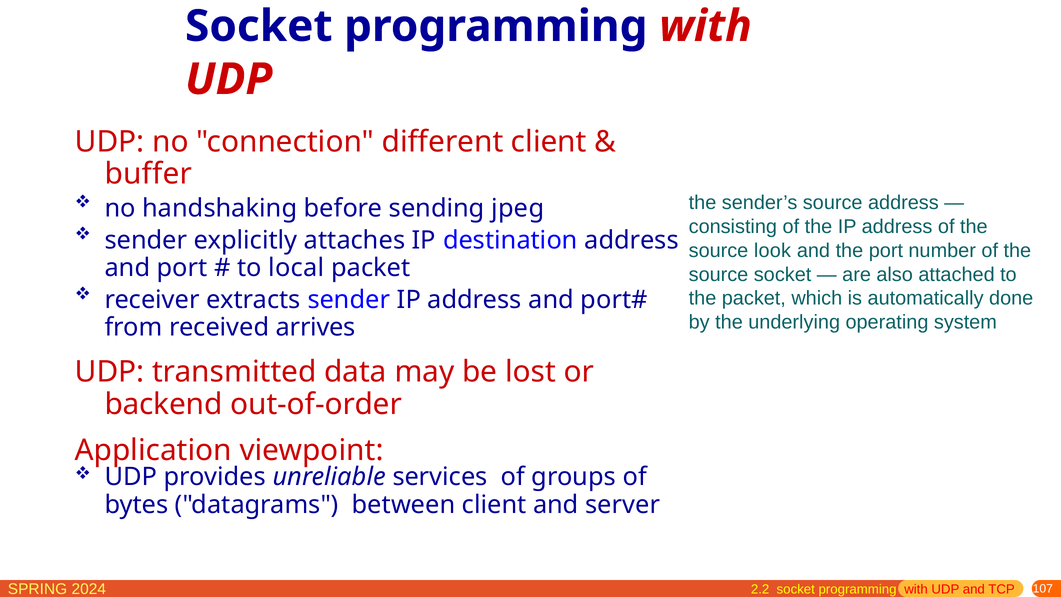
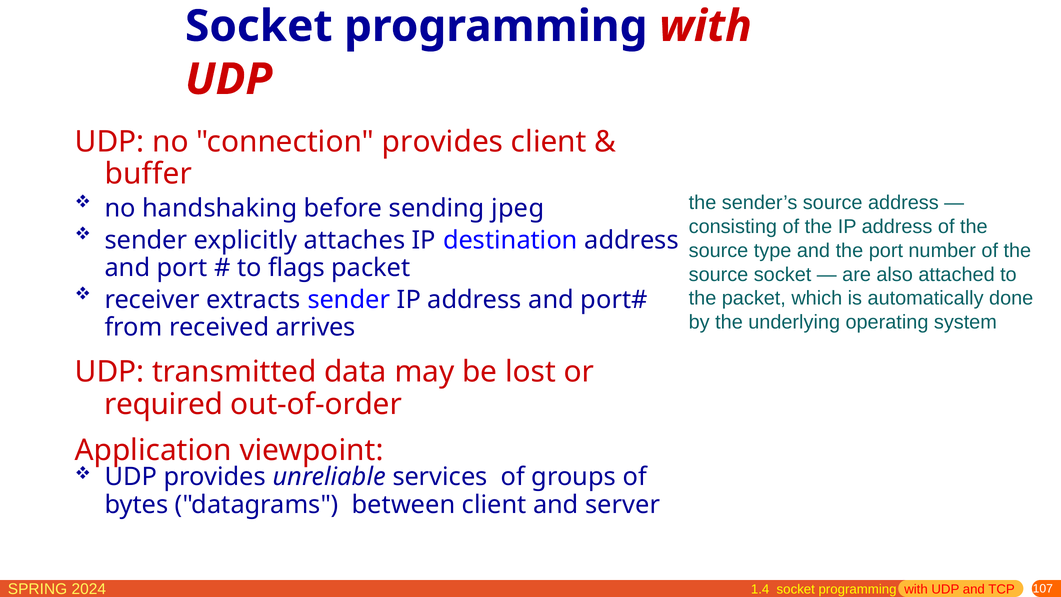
connection different: different -> provides (442, 142)
look: look -> type (773, 251)
local: local -> flags (297, 268)
backend: backend -> required (164, 404)
2.2: 2.2 -> 1.4 (760, 589)
